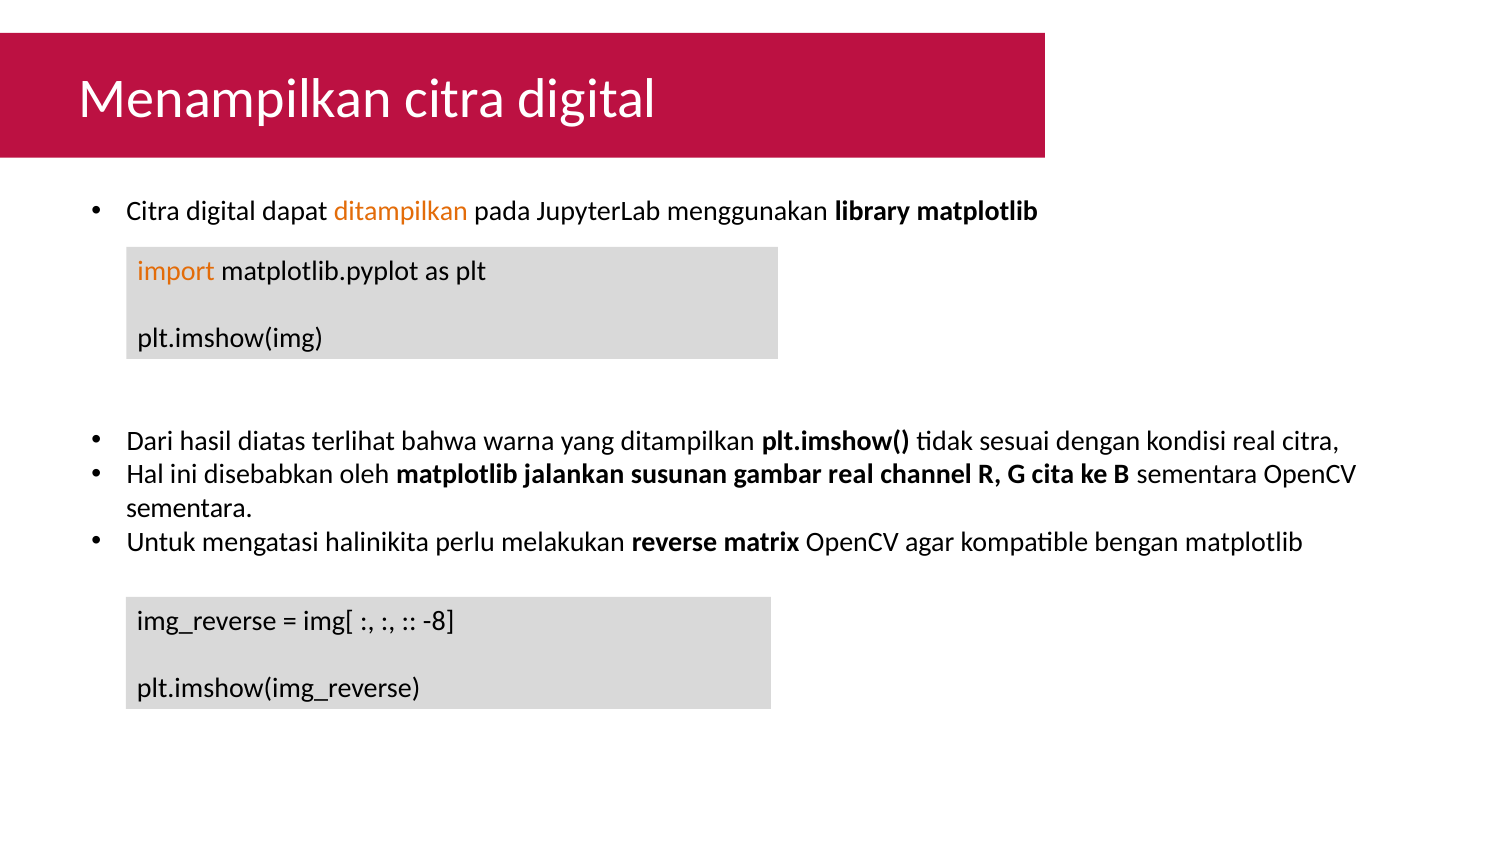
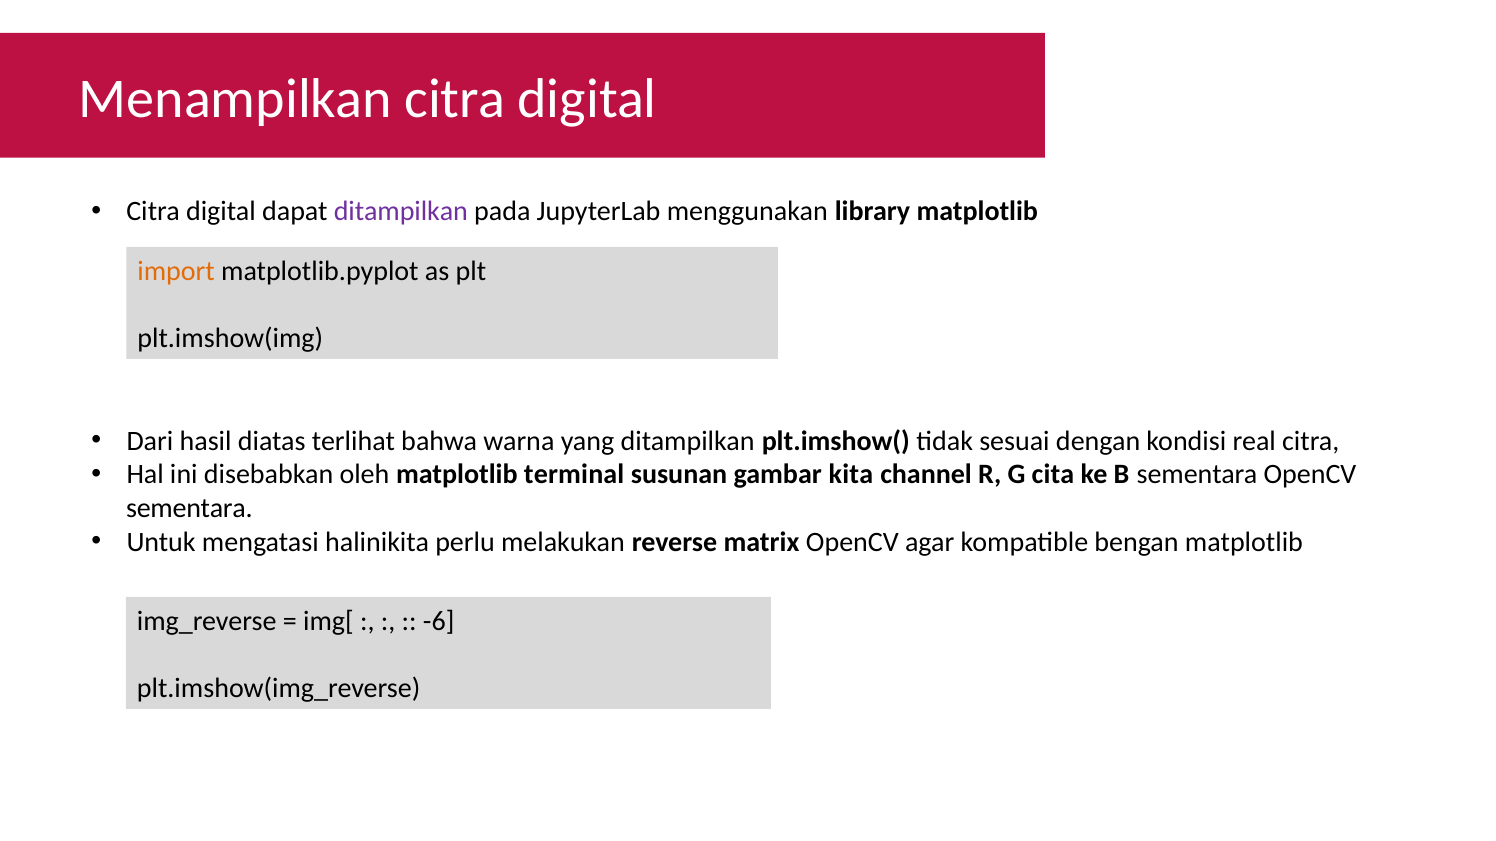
ditampilkan colour: orange -> purple (401, 212)
jalankan: jalankan -> terminal (574, 475)
gambar real: real -> kita (851, 475)
-8: -8 -> -6 (439, 622)
